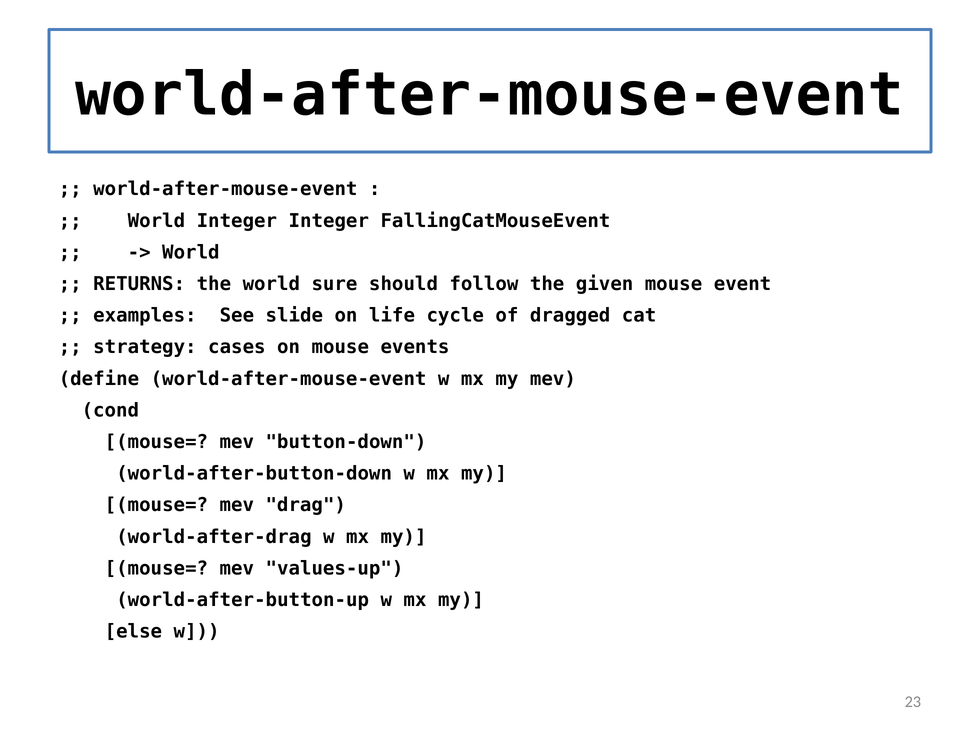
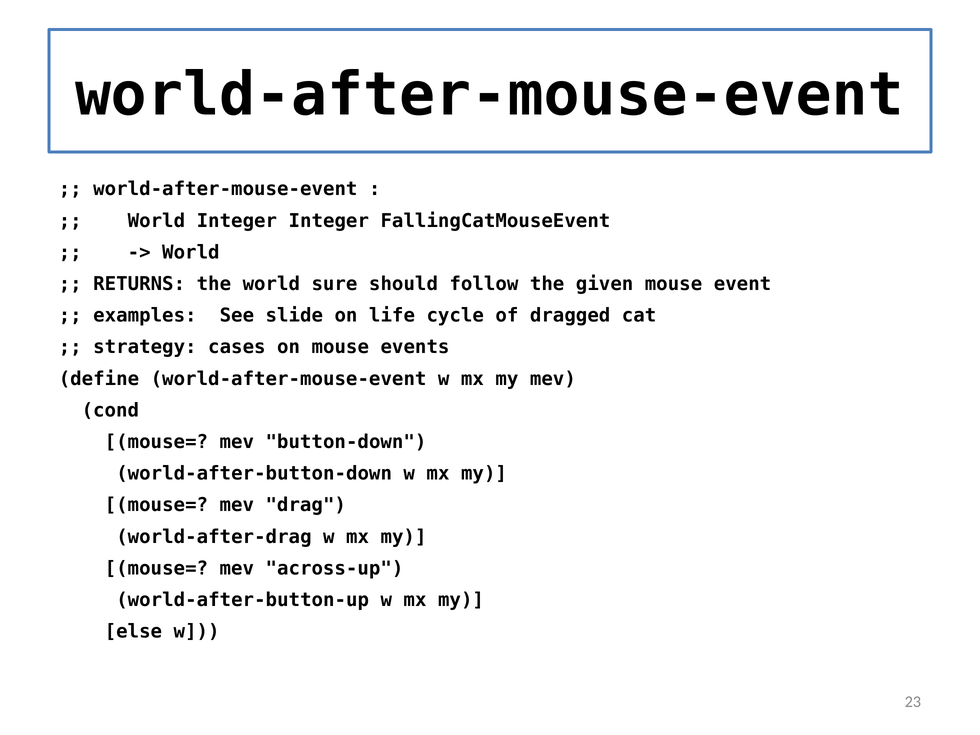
values-up: values-up -> across-up (334, 568)
